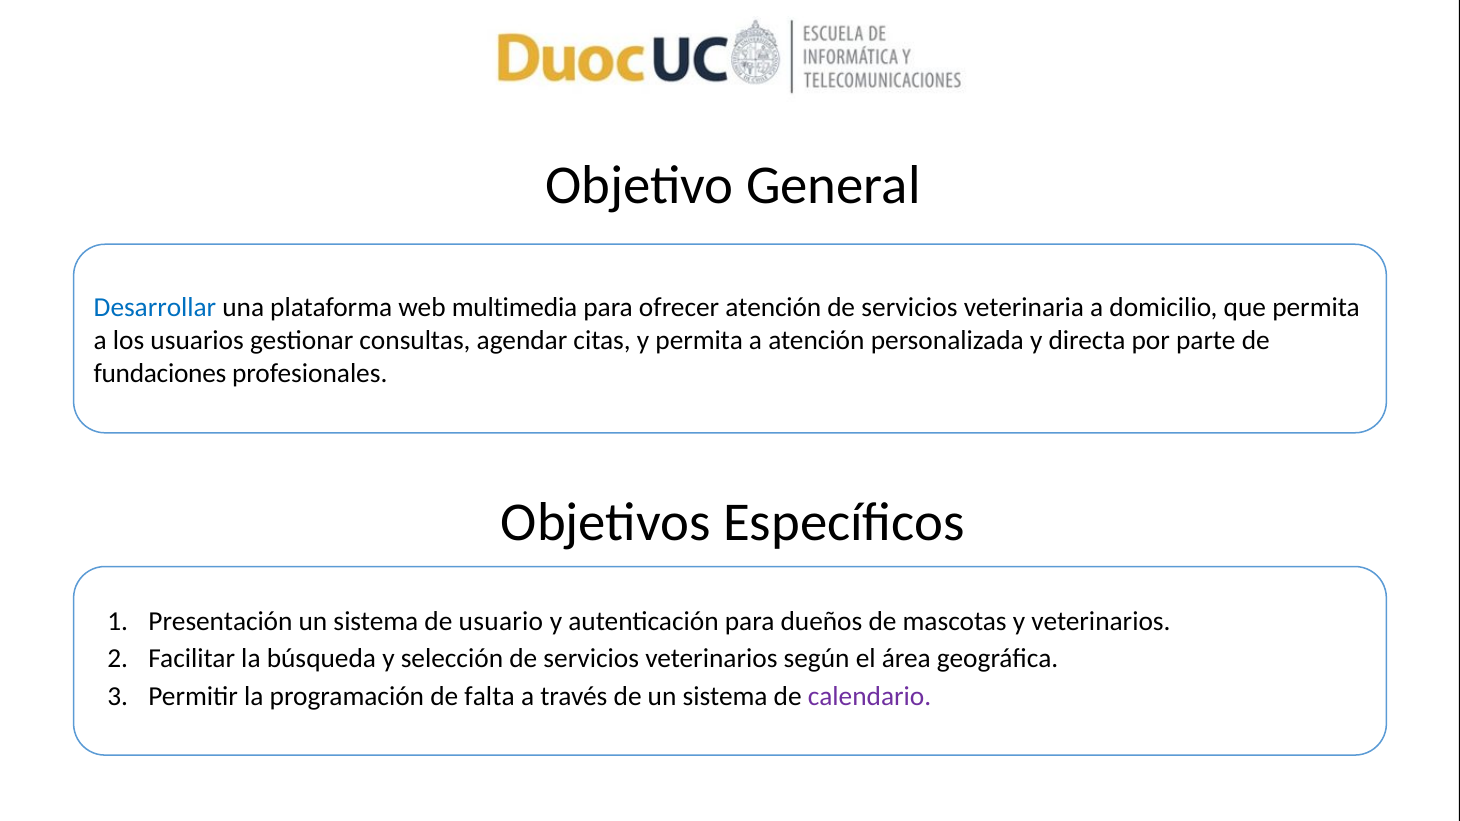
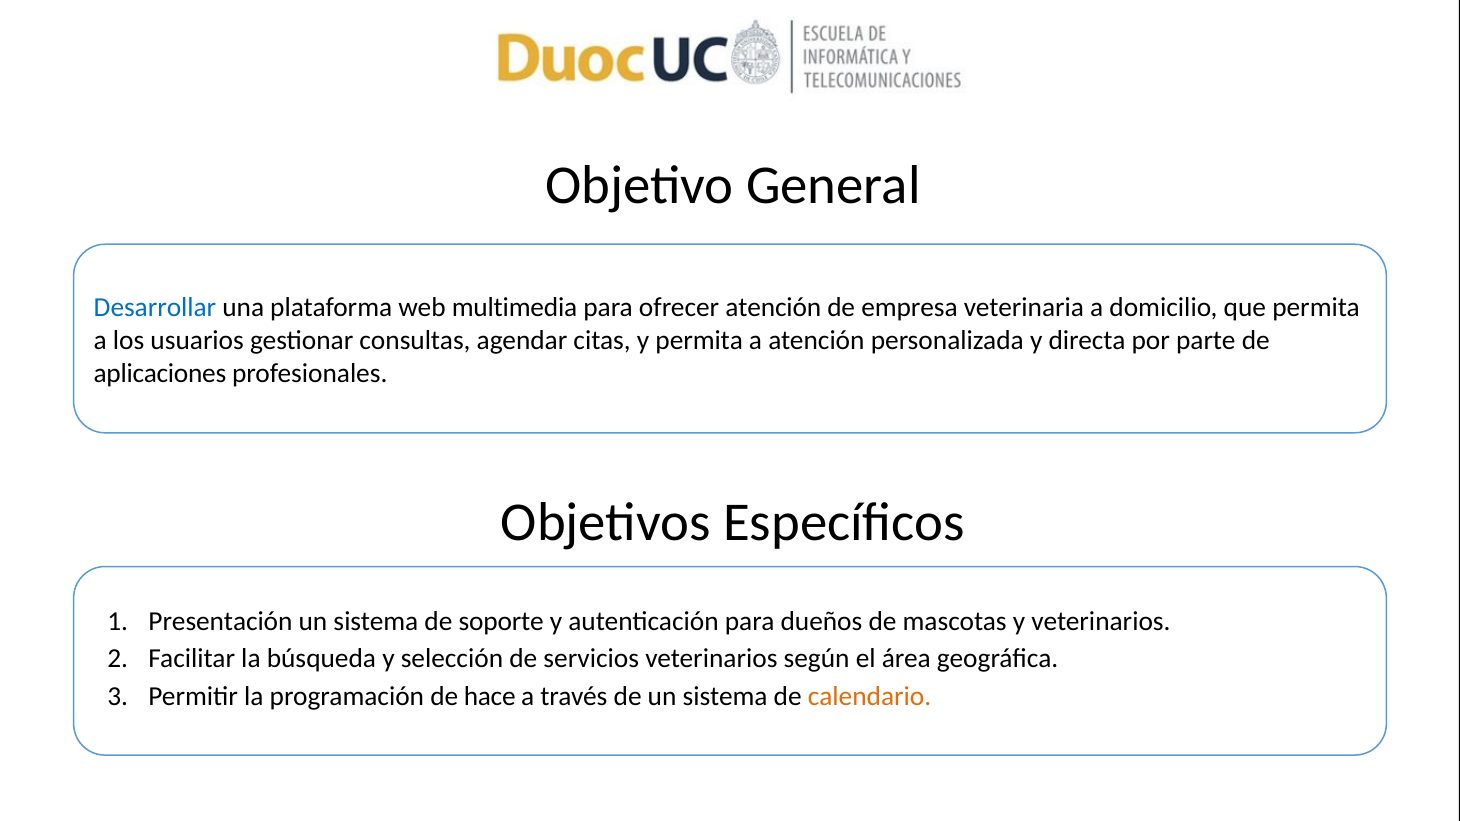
servicios: servicios -> empresa (910, 308)
fundaciones: fundaciones -> aplicaciones (160, 373)
usuario: usuario -> soporte (501, 621)
falta: falta -> hace (490, 697)
calendario colour: purple -> orange (870, 697)
